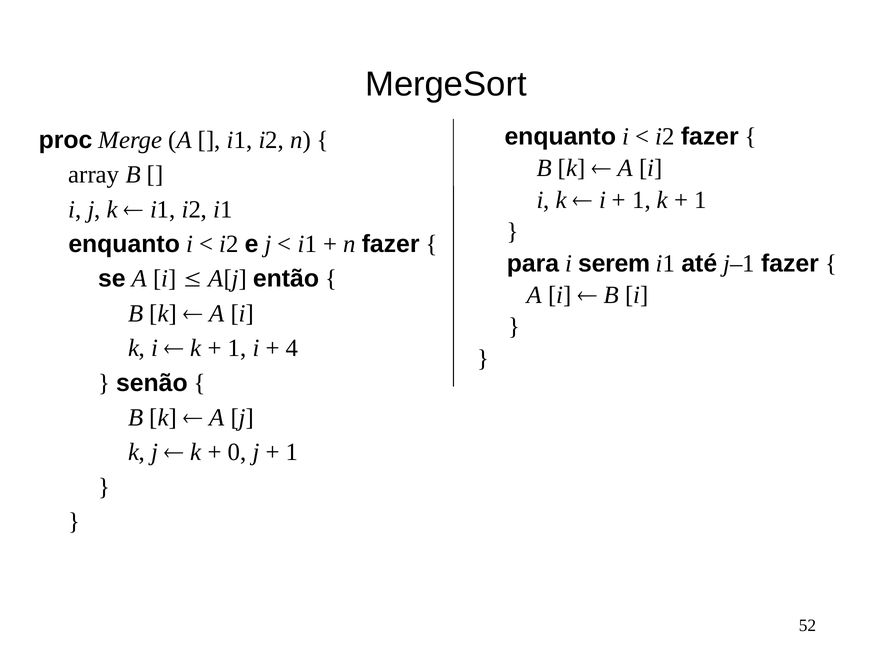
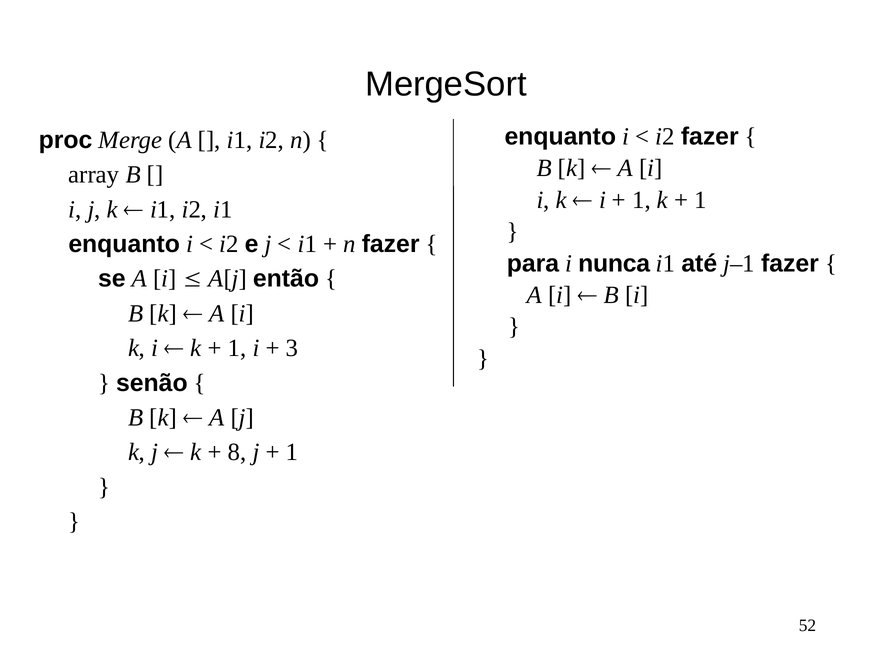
serem: serem -> nunca (614, 263)
4: 4 -> 3 (292, 348)
0: 0 -> 8 (237, 452)
